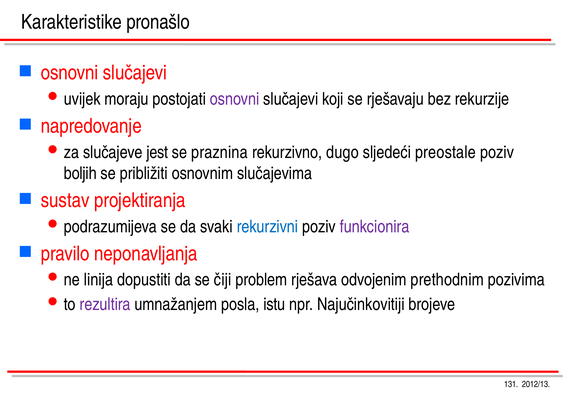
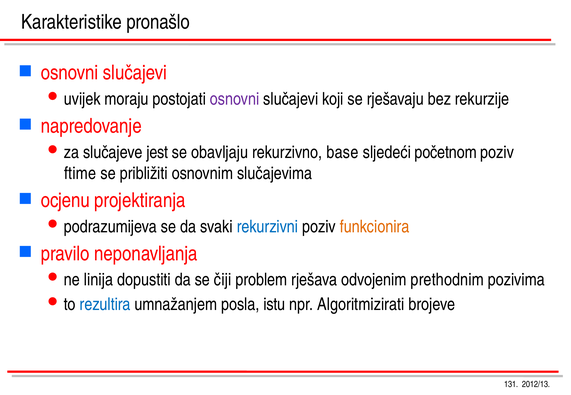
praznina: praznina -> obavljaju (220, 152)
dugo: dugo -> base (342, 152)
preostale: preostale -> početnom (446, 152)
boljih: boljih -> ftime (80, 173)
sustav: sustav -> ocjenu (65, 201)
funkcionira colour: purple -> orange (375, 227)
rezultira colour: purple -> blue (105, 305)
Najučinkovitiji: Najučinkovitiji -> Algoritmizirati (361, 305)
